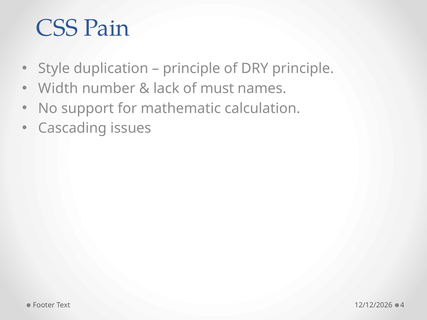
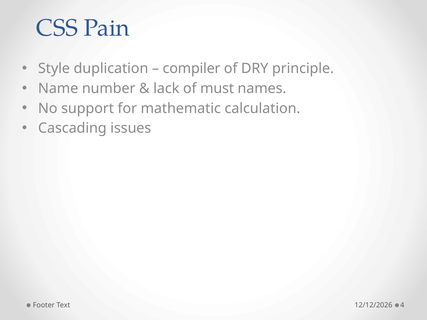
principle: principle -> compiler (192, 69)
Width: Width -> Name (58, 89)
